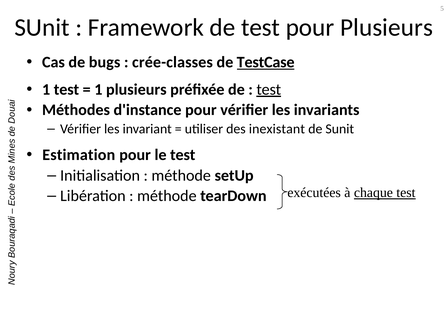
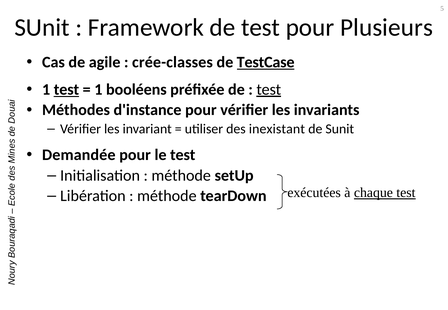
bugs: bugs -> agile (105, 62)
test underline: none -> present (66, 90)
1 plusieurs: plusieurs -> booléens (136, 90)
Estimation: Estimation -> Demandée (79, 155)
